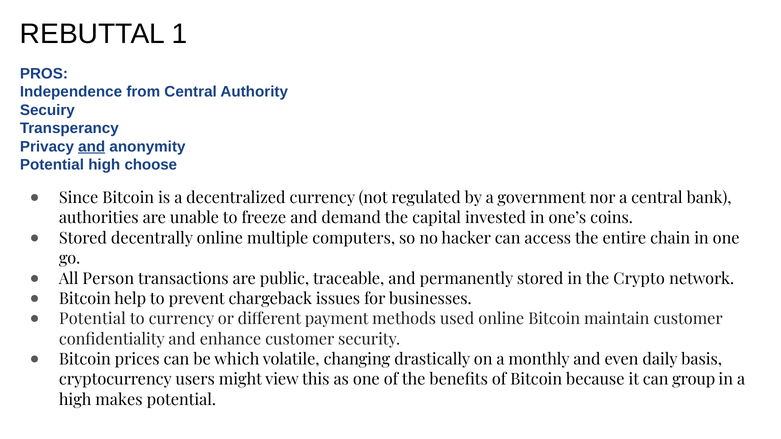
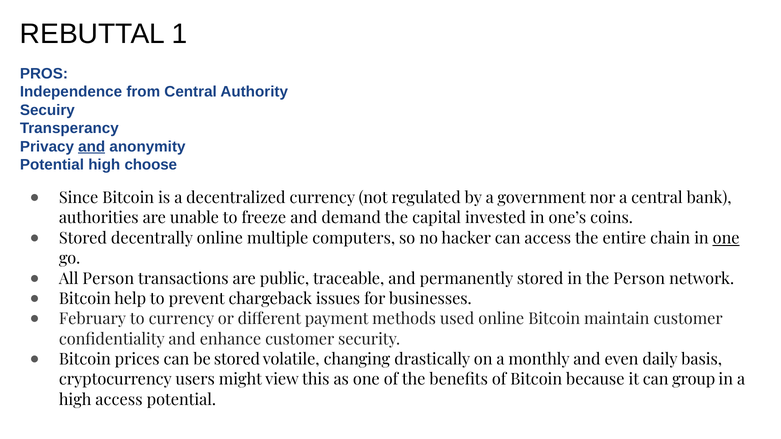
one underline: none -> present (726, 238)
the Crypto: Crypto -> Person (639, 279)
Potential: Potential -> February (93, 319)
be which: which -> stored (237, 360)
high makes: makes -> access (119, 400)
